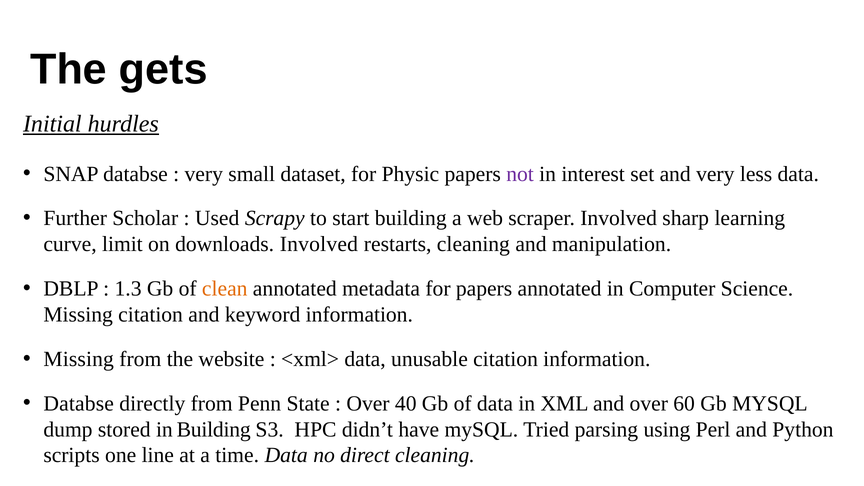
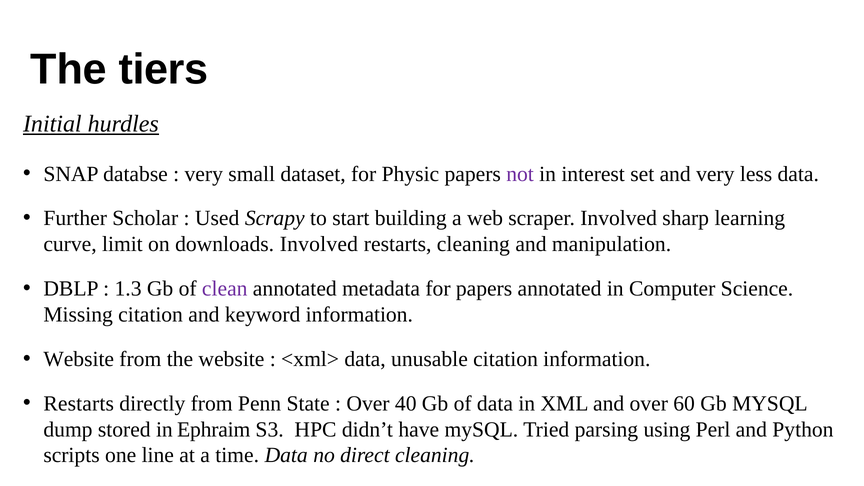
gets: gets -> tiers (163, 69)
clean colour: orange -> purple (225, 289)
Missing: Missing -> Website (79, 359)
Databse: Databse -> Restarts (79, 403)
in Building: Building -> Ephraim (214, 429)
